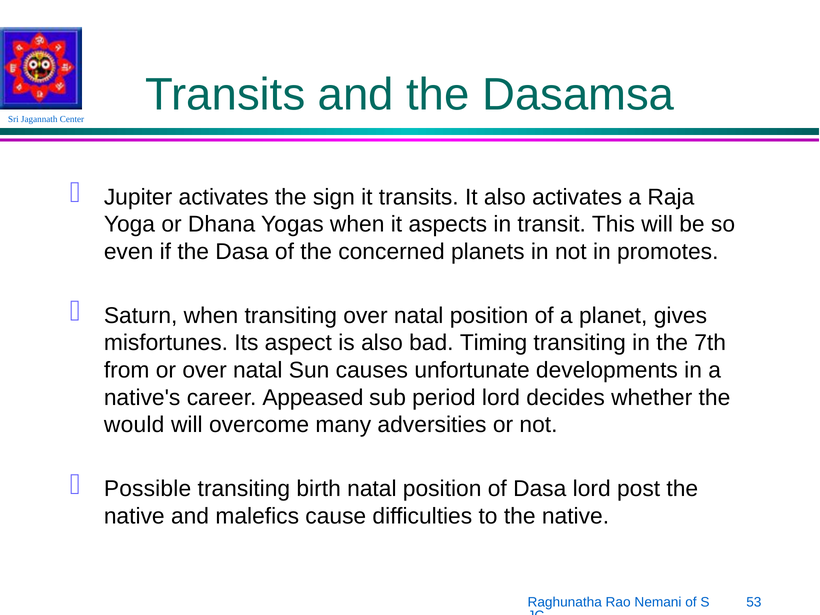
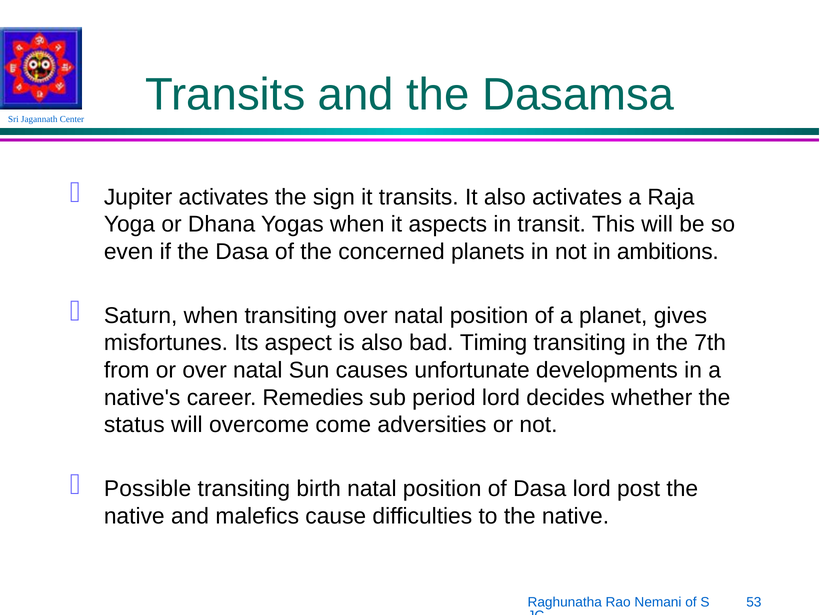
promotes: promotes -> ambitions (668, 252)
Appeased: Appeased -> Remedies (313, 398)
would: would -> status (134, 425)
many: many -> come (343, 425)
